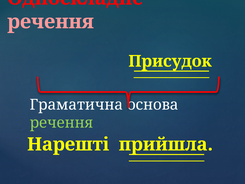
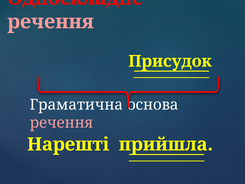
речення colour: light green -> pink (61, 123)
